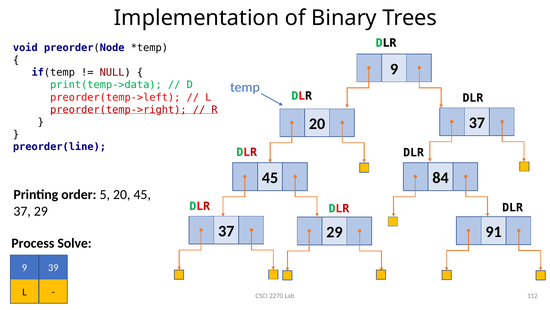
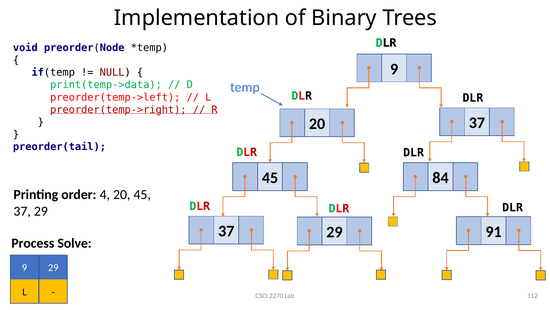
preorder(line: preorder(line -> preorder(tail (59, 147)
5: 5 -> 4 (105, 194)
9 39: 39 -> 29 (53, 267)
